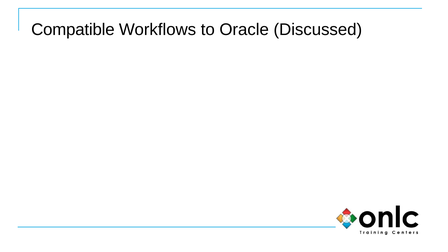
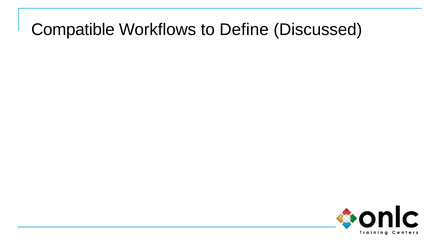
Oracle: Oracle -> Define (244, 30)
